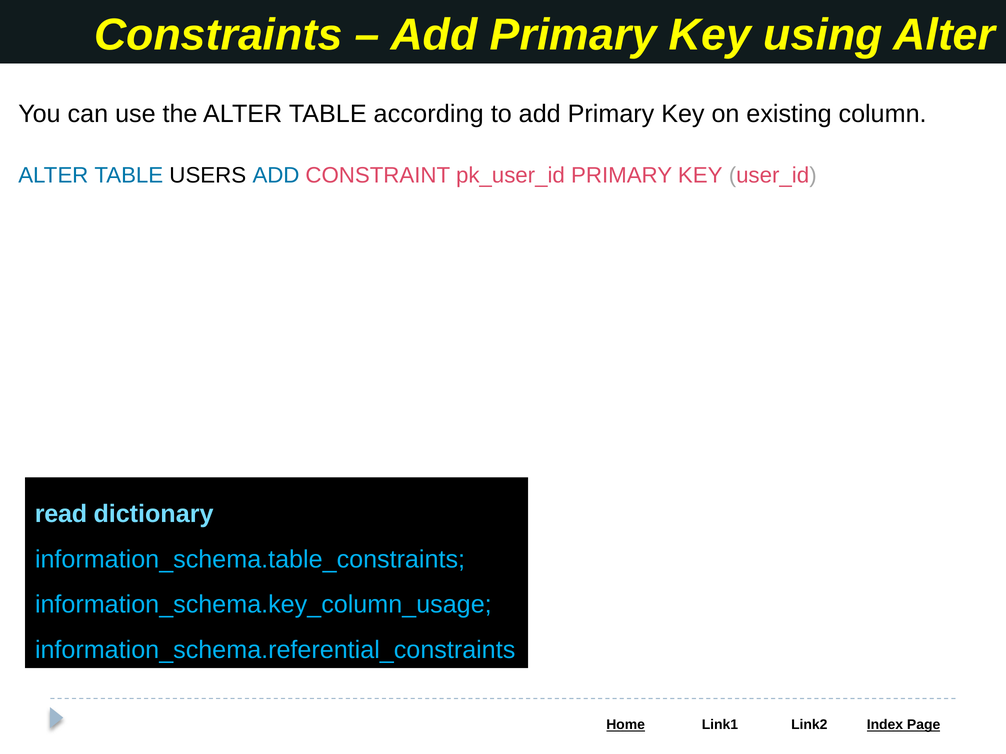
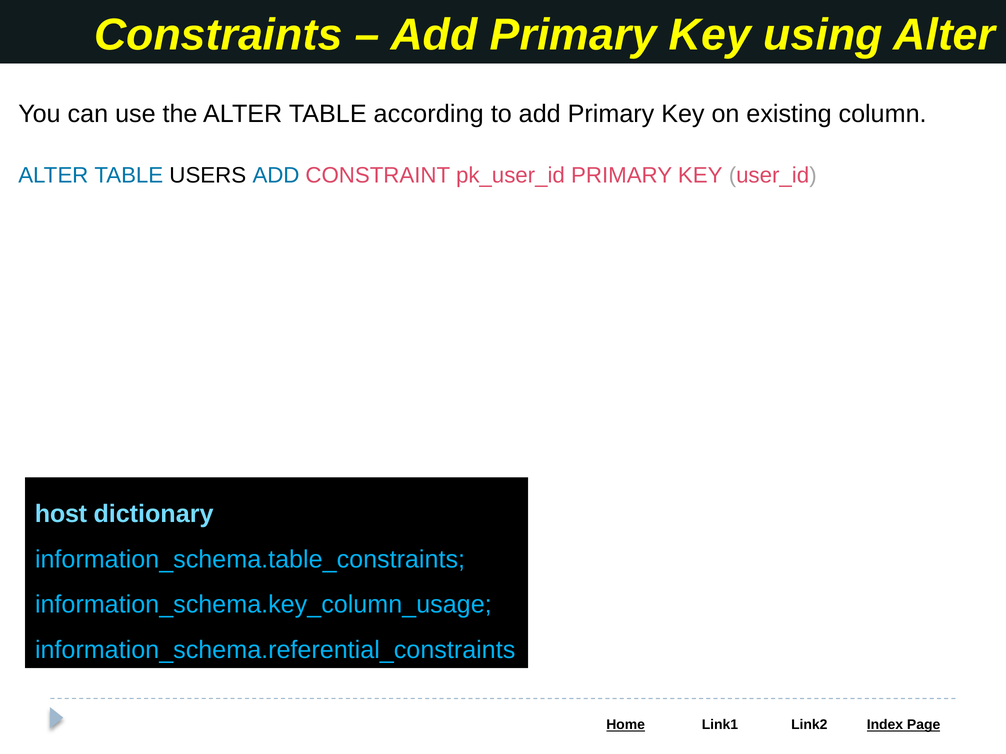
read: read -> host (61, 515)
